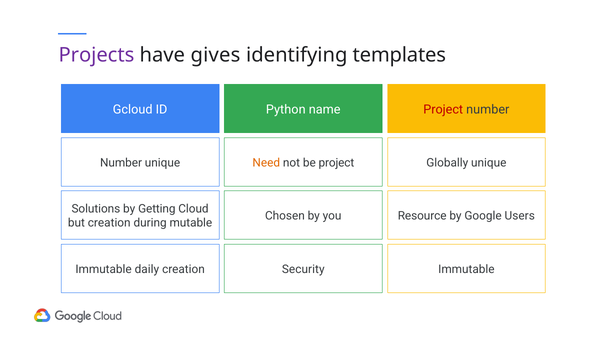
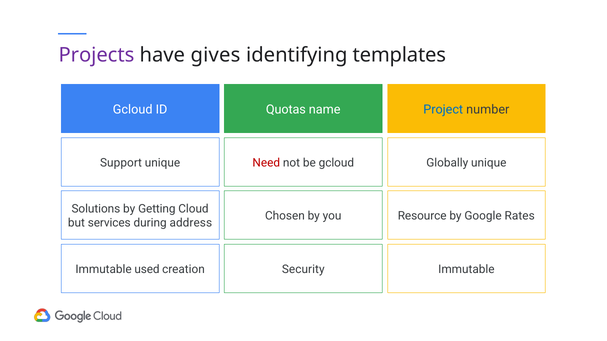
Python: Python -> Quotas (286, 110)
Project colour: red -> blue (443, 110)
Number: Number -> Support (121, 163)
Need colour: orange -> red (266, 163)
be project: project -> gcloud (336, 163)
Users: Users -> Rates (520, 216)
but creation: creation -> services (109, 223)
mutable: mutable -> address (191, 223)
daily: daily -> used (147, 270)
